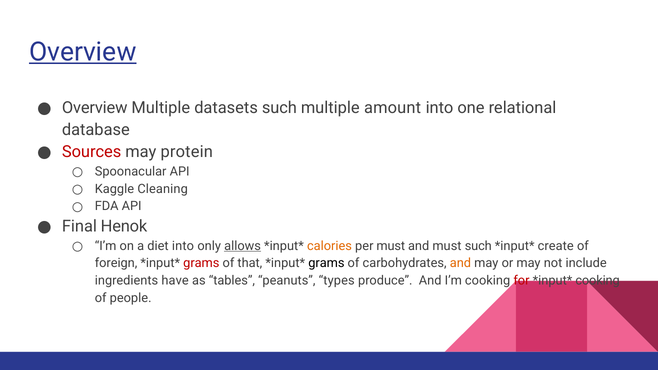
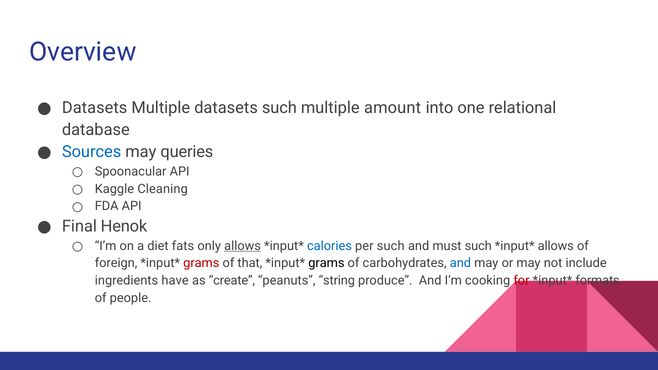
Overview underline: present -> none (83, 52)
Overview: Overview -> Datasets (95, 108)
Sources colour: red -> blue (92, 152)
protein: protein -> queries (187, 152)
diet into: into -> fats (183, 246)
calories colour: orange -> blue (329, 246)
per must: must -> such (391, 246)
create: create -> allows (556, 246)
and colour: orange -> blue (460, 263)
tables: tables -> create (232, 281)
types: types -> string (337, 281)
cooking: cooking -> formats (598, 281)
